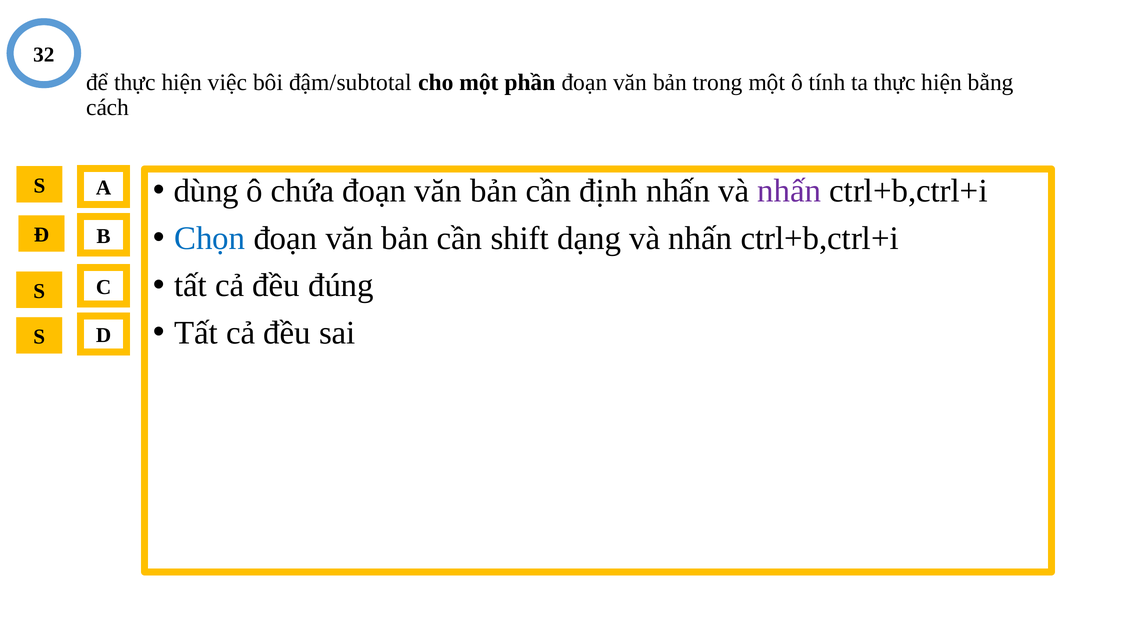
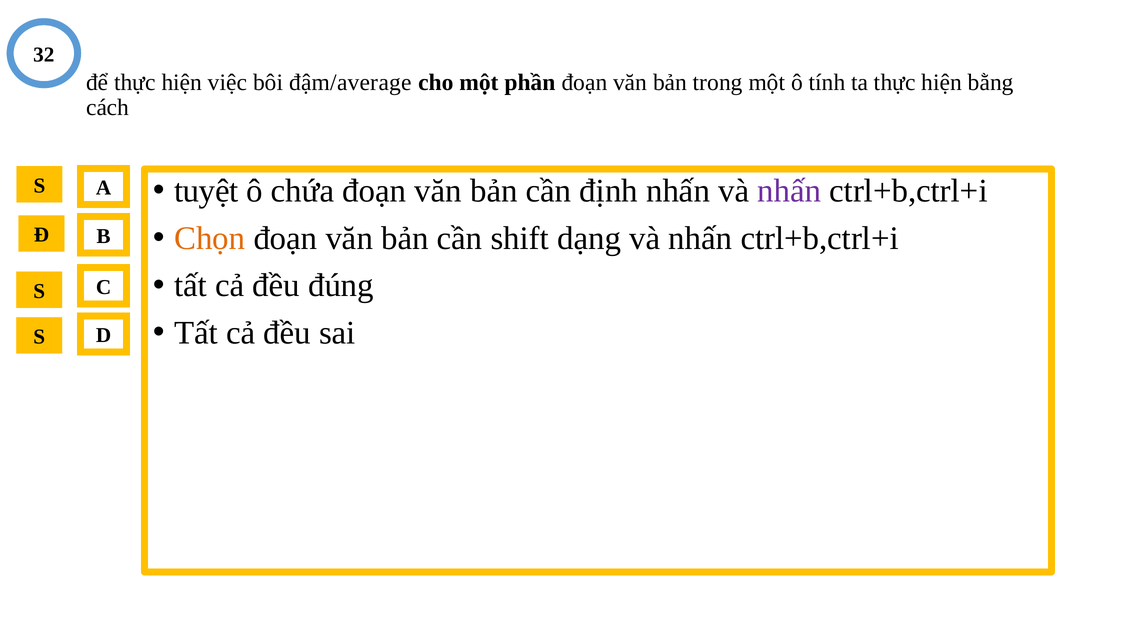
đậm/subtotal: đậm/subtotal -> đậm/average (350, 82)
dùng: dùng -> tuyệt (206, 191)
Chọn colour: blue -> orange (210, 238)
